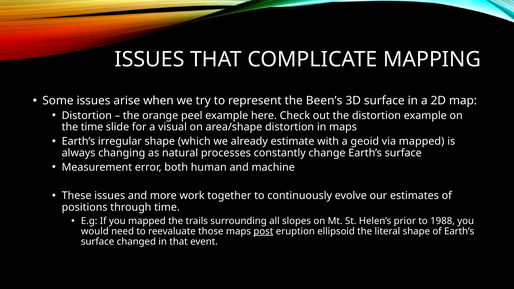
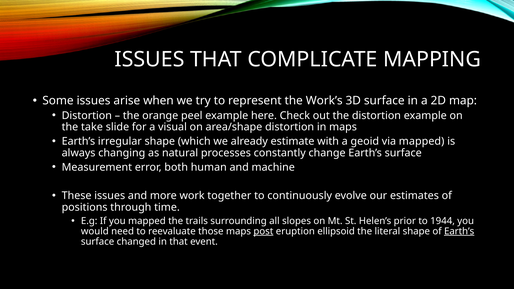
Been’s: Been’s -> Work’s (324, 101)
the time: time -> take (92, 127)
1988: 1988 -> 1944 (443, 221)
Earth’s underline: none -> present (459, 231)
